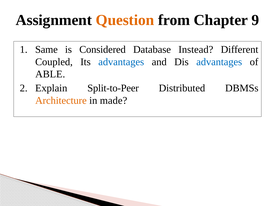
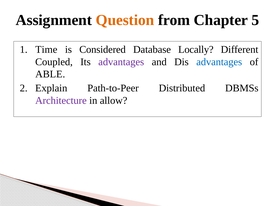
9: 9 -> 5 (255, 20)
Same: Same -> Time (46, 50)
Instead: Instead -> Locally (196, 50)
advantages colour: blue -> purple (121, 62)
Split-to-Peer: Split-to-Peer -> Path-to-Peer (113, 88)
Architecture colour: orange -> purple (61, 101)
made: made -> allow (114, 101)
